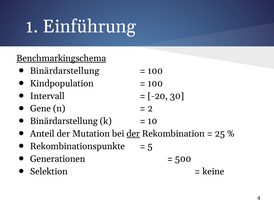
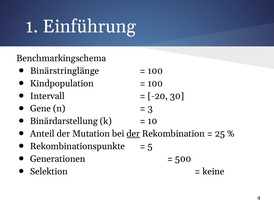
Benchmarkingschema underline: present -> none (61, 58)
Binärdarstellung: Binärdarstellung -> Binärstringlänge (65, 71)
2: 2 -> 3 (150, 109)
